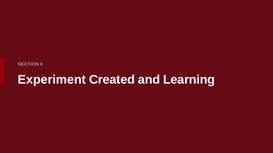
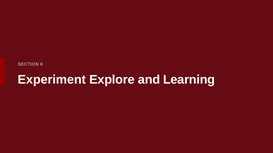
Created: Created -> Explore (112, 80)
